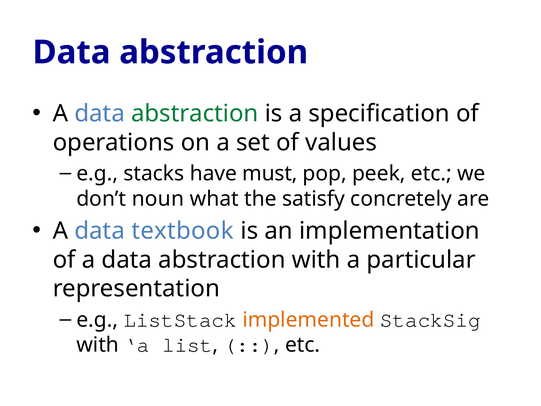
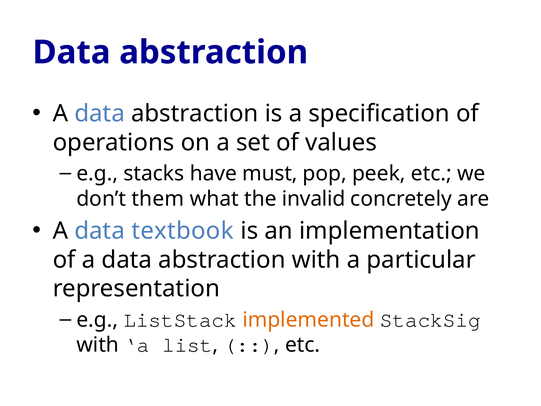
abstraction colour: green -> black (195, 113)
noun: noun -> them (158, 199)
satisfy: satisfy -> invalid (314, 199)
